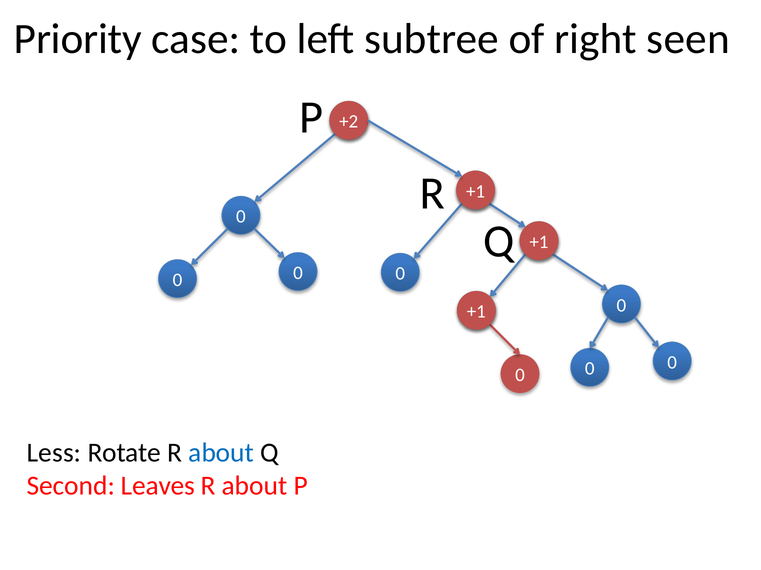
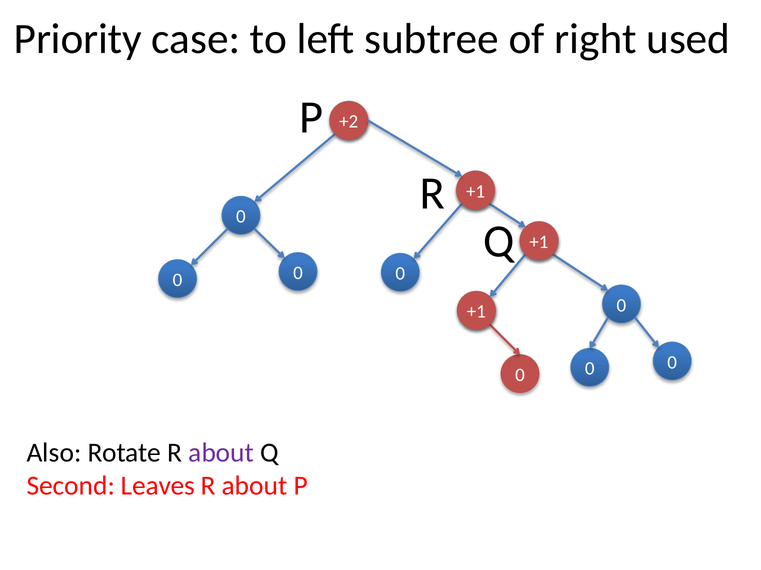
seen: seen -> used (688, 39)
Less: Less -> Also (54, 453)
about colour: blue -> purple (221, 453)
